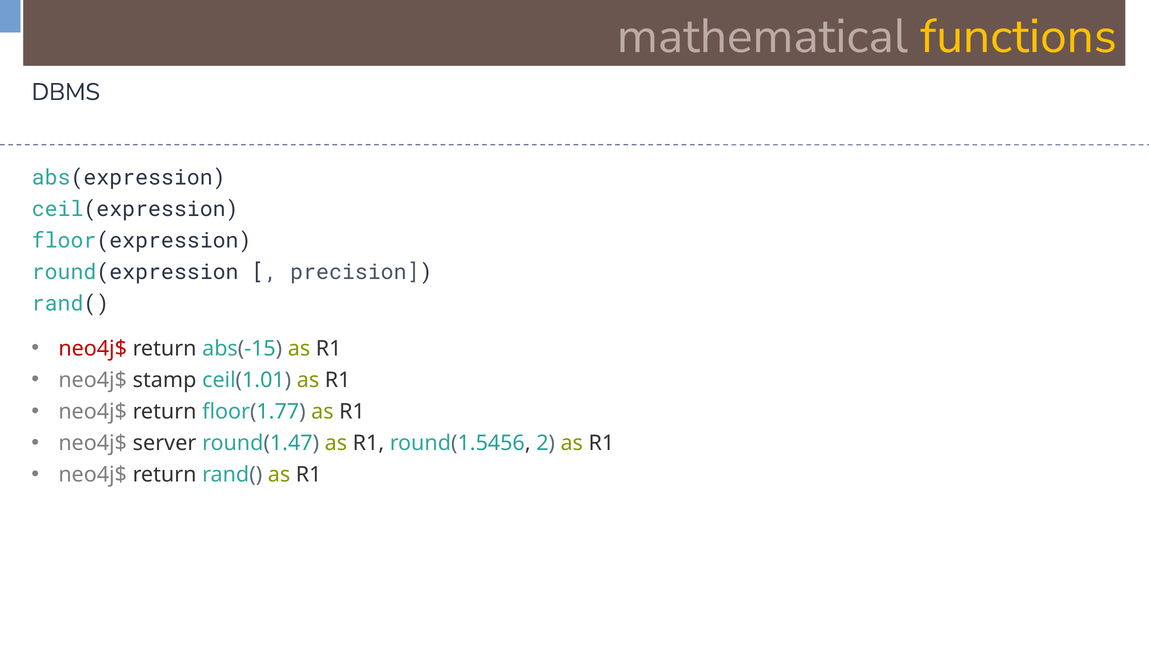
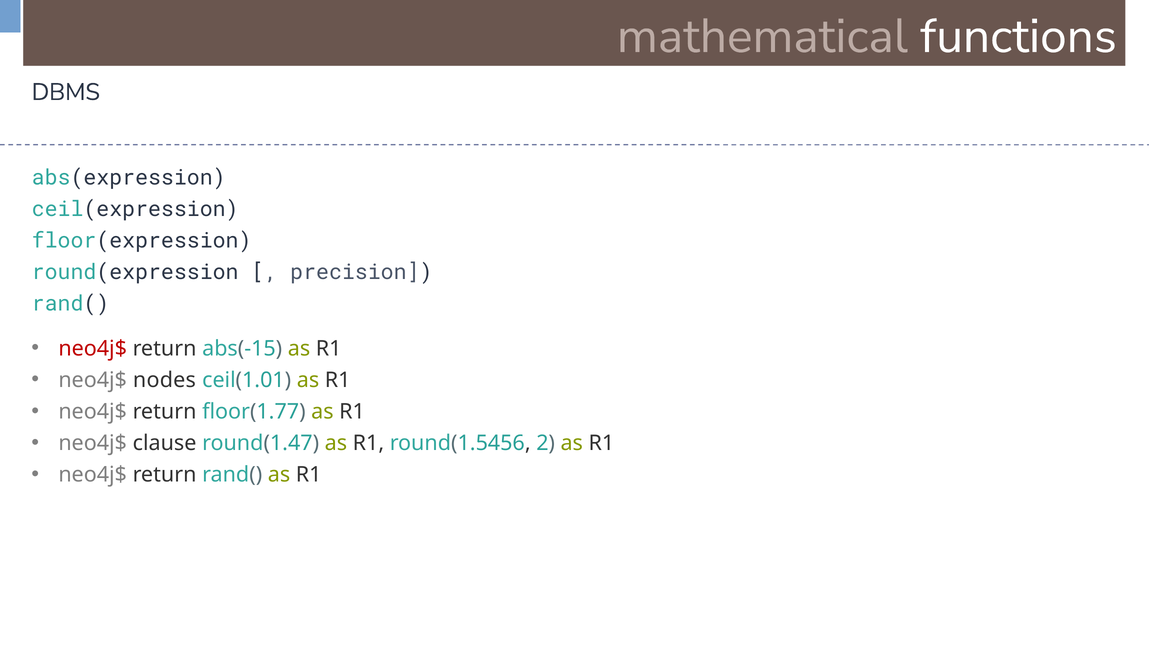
functions colour: yellow -> white (1019, 36)
stamp: stamp -> nodes (164, 380)
server: server -> clause (165, 443)
